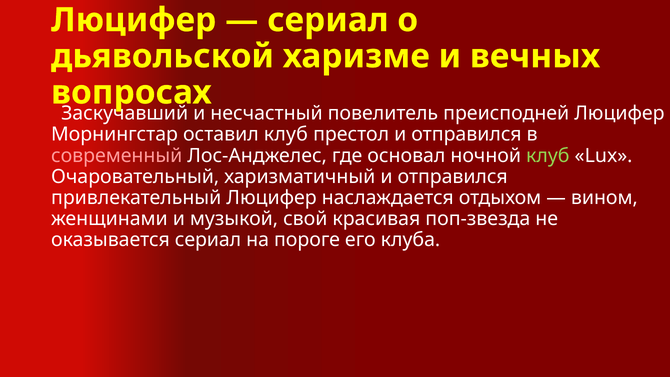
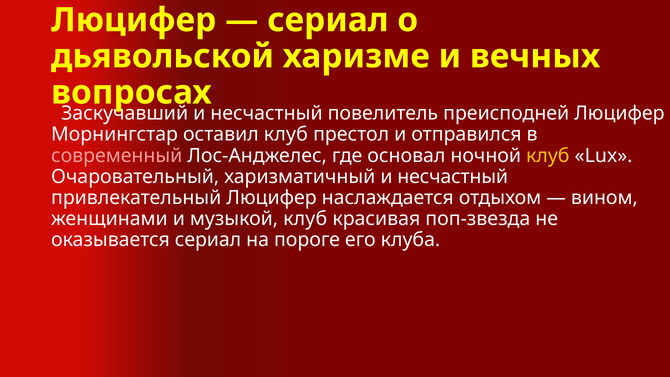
клуб colour: light green -> yellow (548, 155)
харизматичный и отправился: отправился -> несчастный (453, 177)
музыкой свой: свой -> клуб (305, 219)
